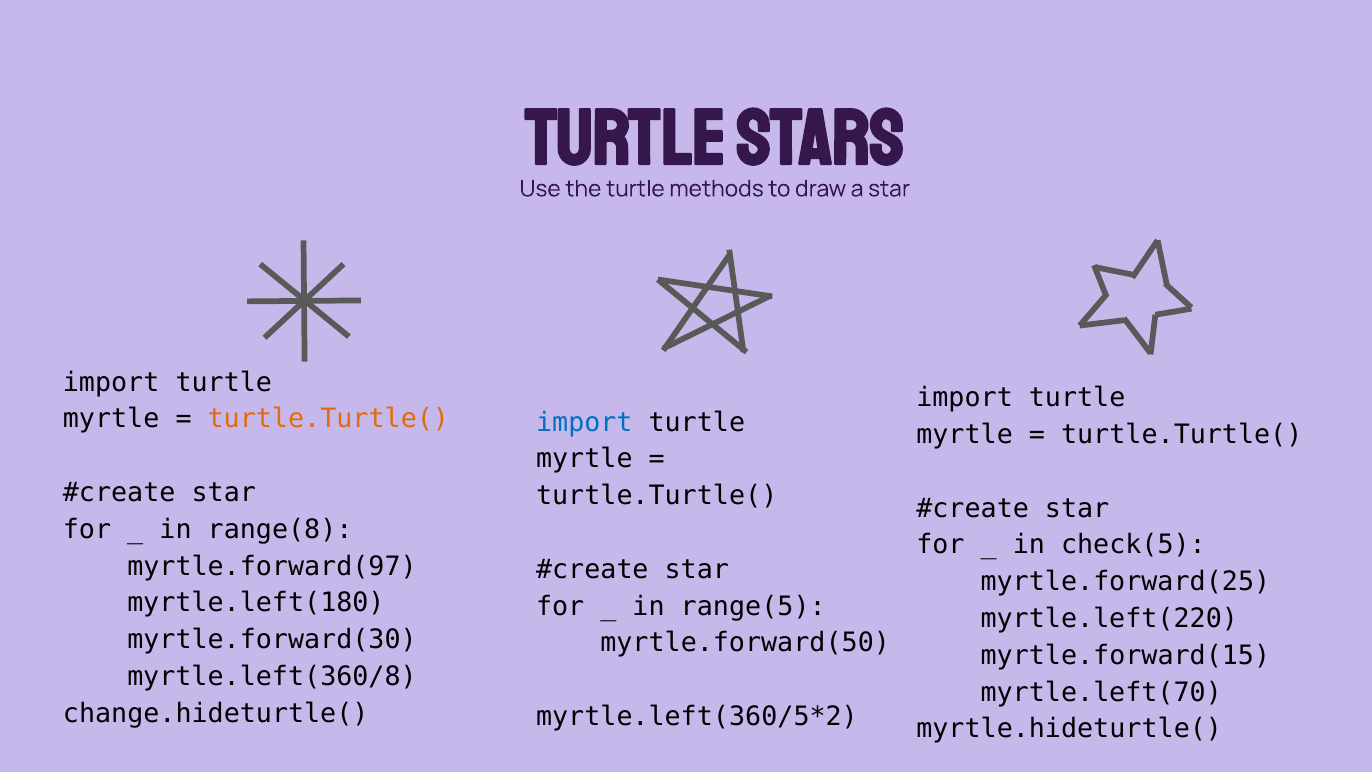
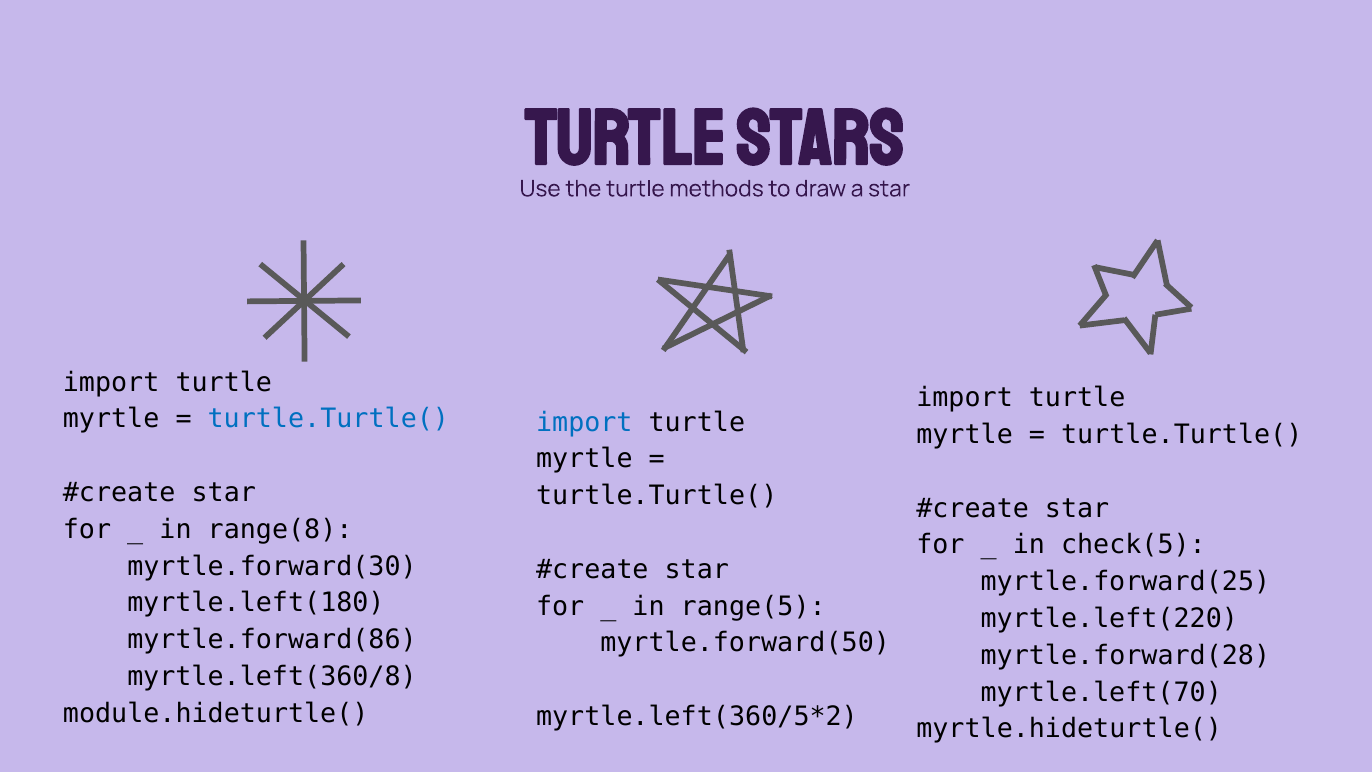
turtle.Turtle( colour: orange -> blue (328, 419)
myrtle.forward(97: myrtle.forward(97 -> myrtle.forward(30 (272, 566)
myrtle.forward(30: myrtle.forward(30 -> myrtle.forward(86 (272, 640)
myrtle.forward(15: myrtle.forward(15 -> myrtle.forward(28 (1125, 655)
change.hideturtle(: change.hideturtle( -> module.hideturtle( (216, 713)
